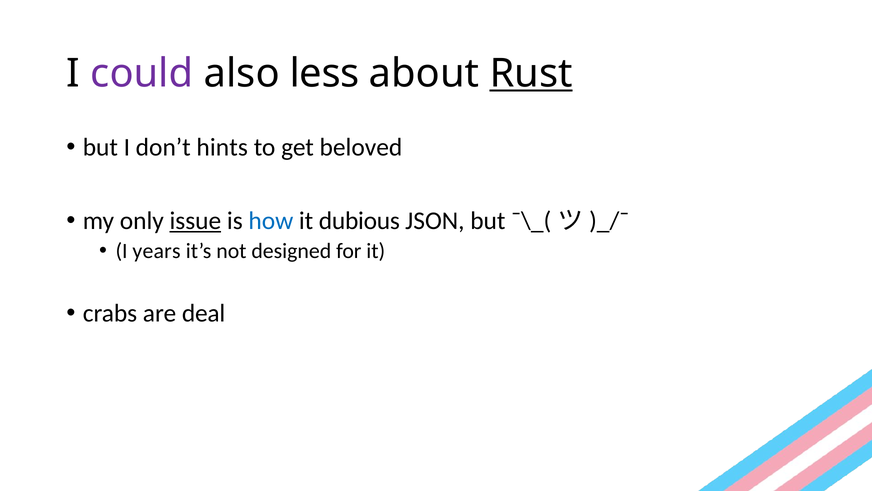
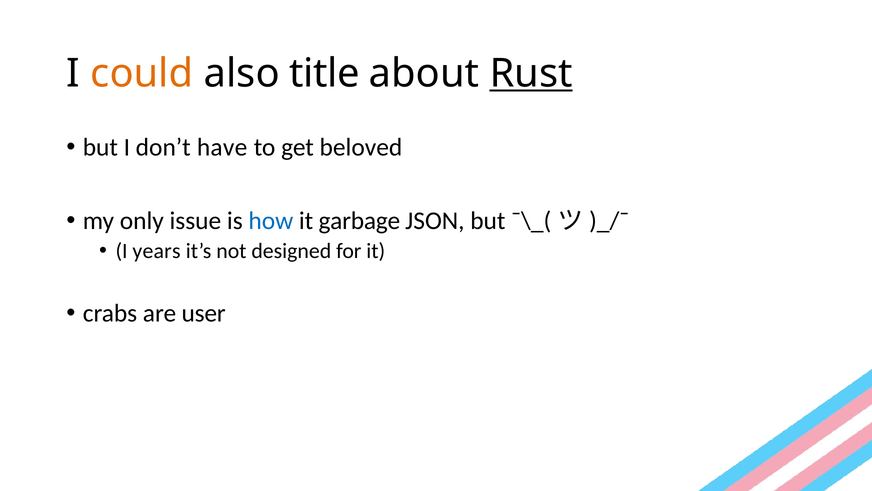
could colour: purple -> orange (142, 73)
less: less -> title (325, 73)
hints: hints -> have (222, 147)
issue underline: present -> none (195, 221)
dubious: dubious -> garbage (359, 221)
deal: deal -> user (204, 313)
